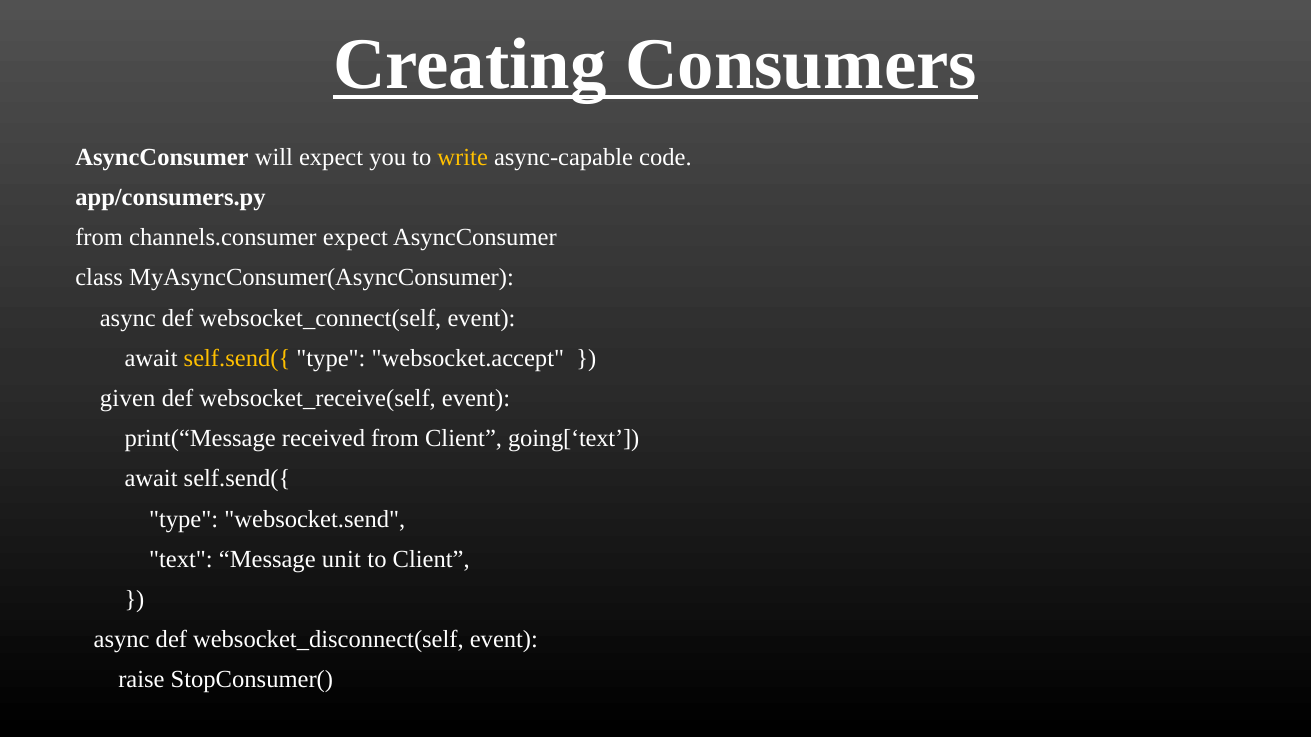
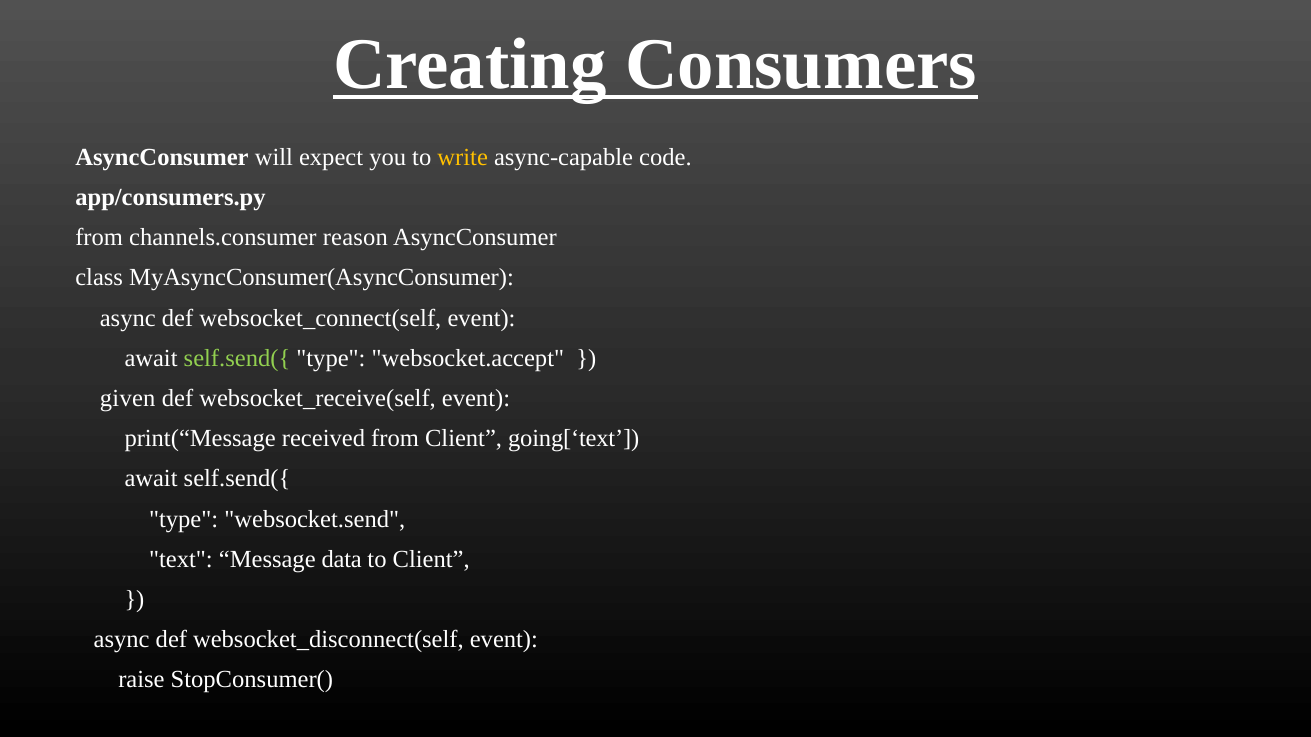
channels.consumer expect: expect -> reason (355, 238)
self.send({ colour: yellow -> light green (237, 358)
unit: unit -> data (342, 560)
